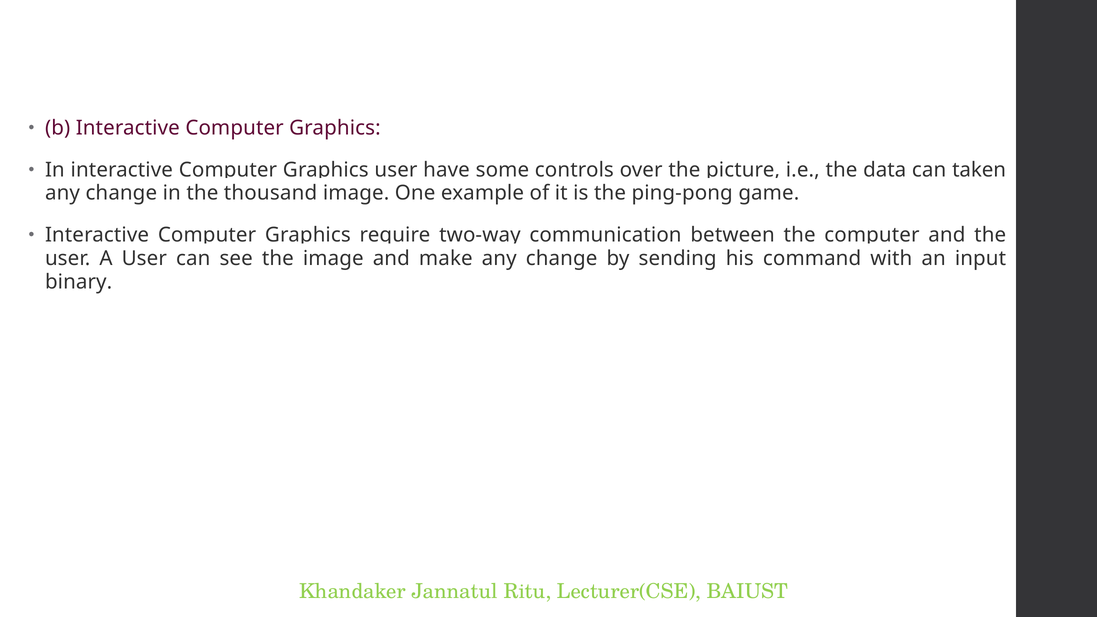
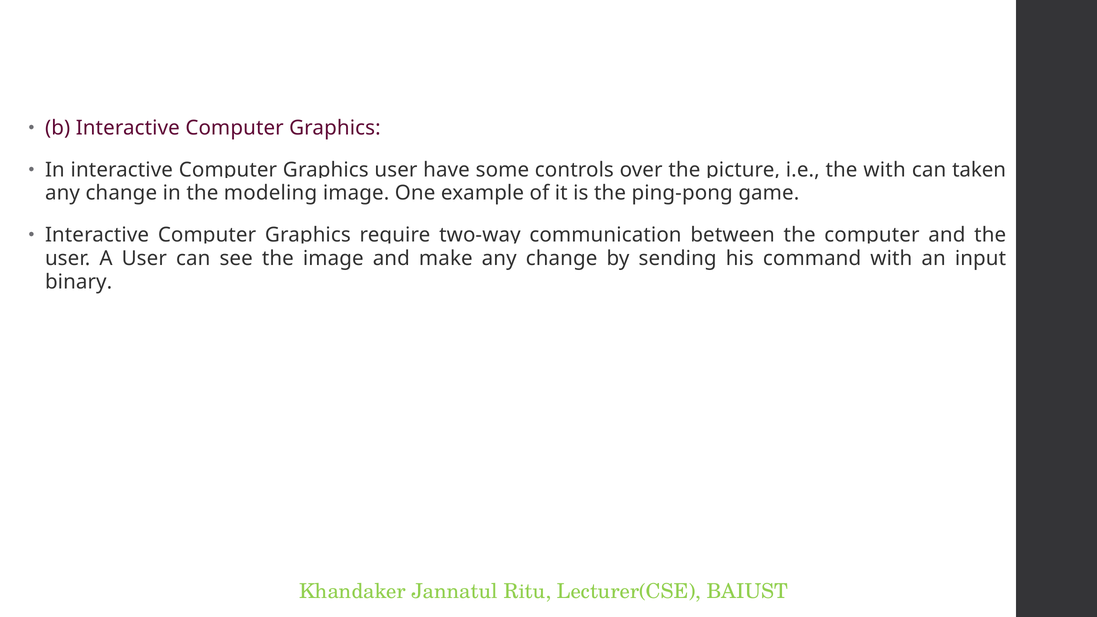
the data: data -> with (885, 170)
thousand: thousand -> modeling (271, 193)
